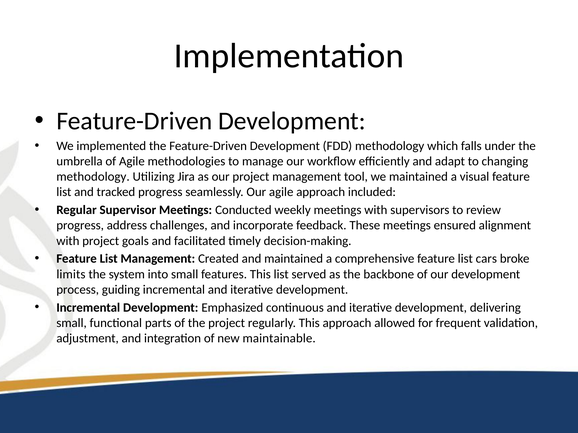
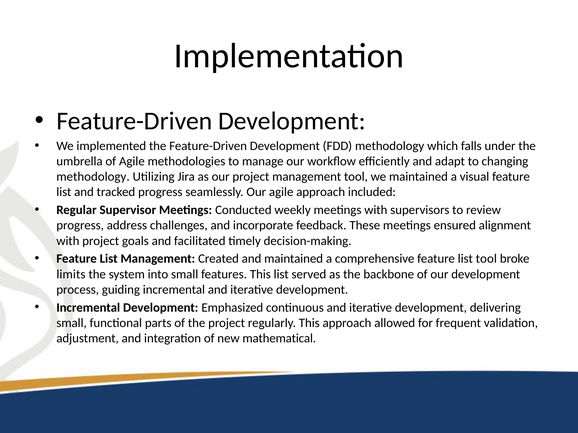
list cars: cars -> tool (486, 259)
maintainable: maintainable -> mathematical (279, 339)
